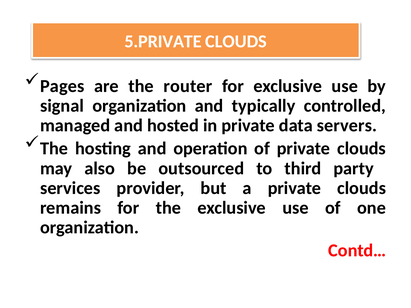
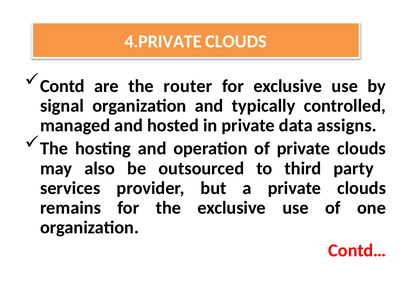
5.PRIVATE: 5.PRIVATE -> 4.PRIVATE (163, 41)
Pages: Pages -> Contd (62, 86)
servers: servers -> assigns (347, 126)
